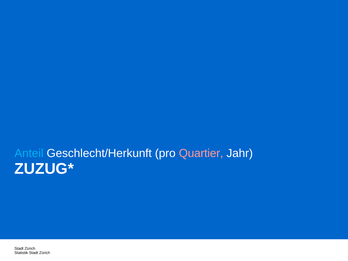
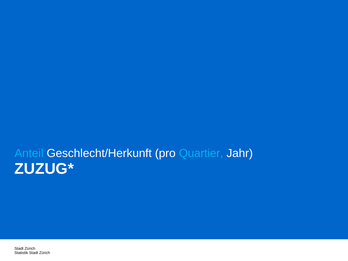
Quartier colour: pink -> light blue (201, 153)
